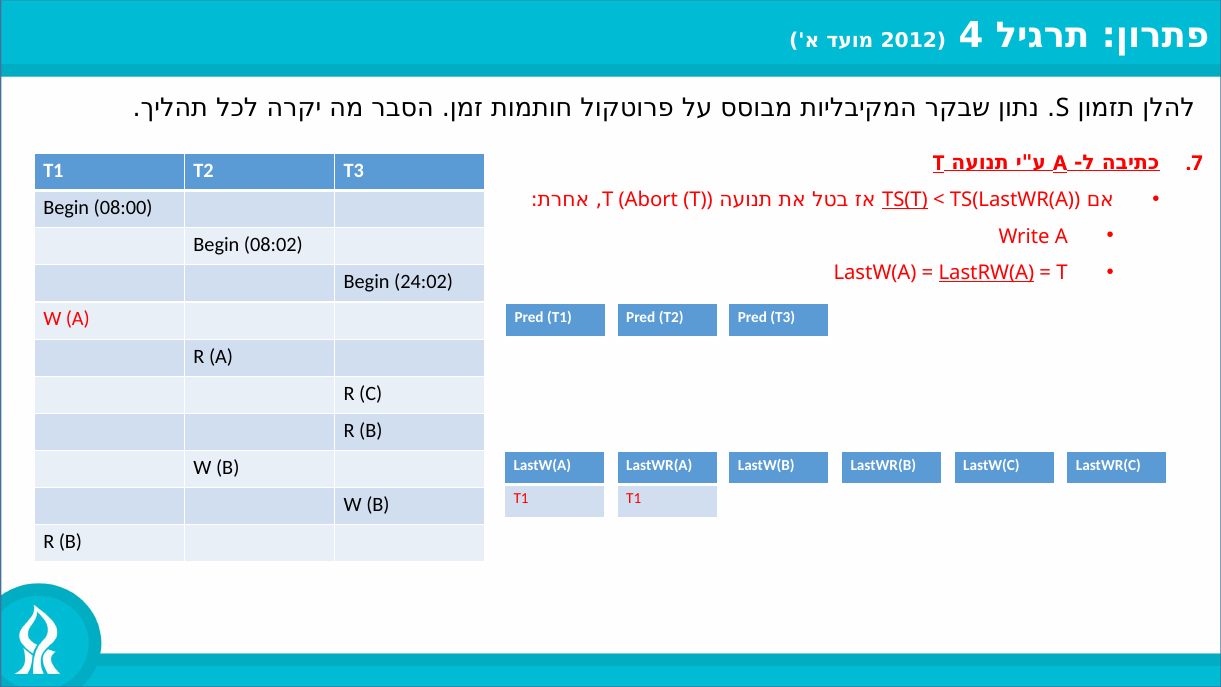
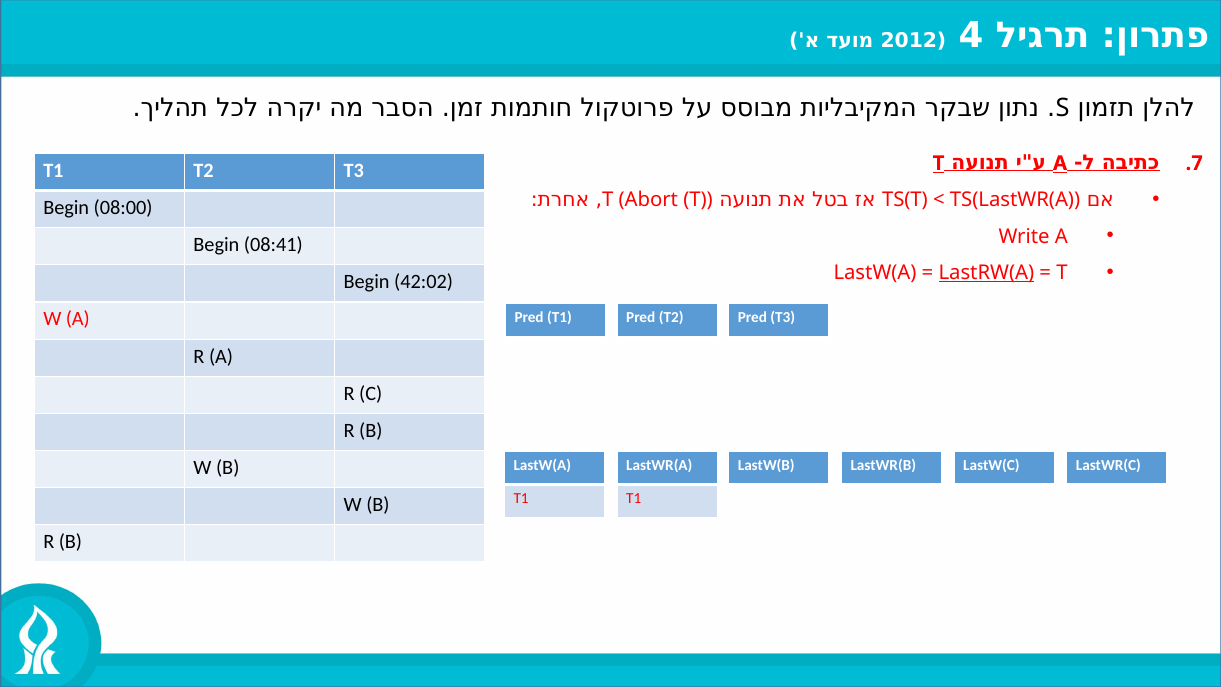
TS(T underline: present -> none (905, 200)
08:02: 08:02 -> 08:41 (273, 245)
24:02: 24:02 -> 42:02 (424, 282)
